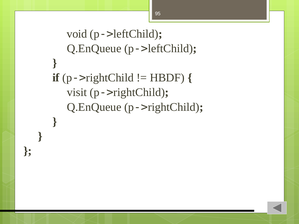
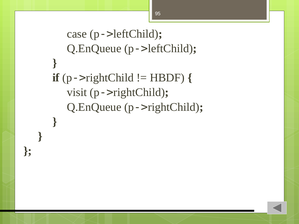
void: void -> case (77, 34)
